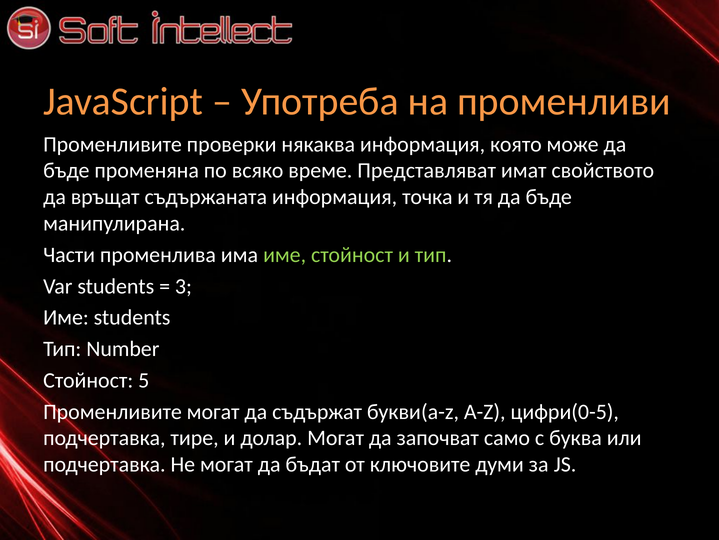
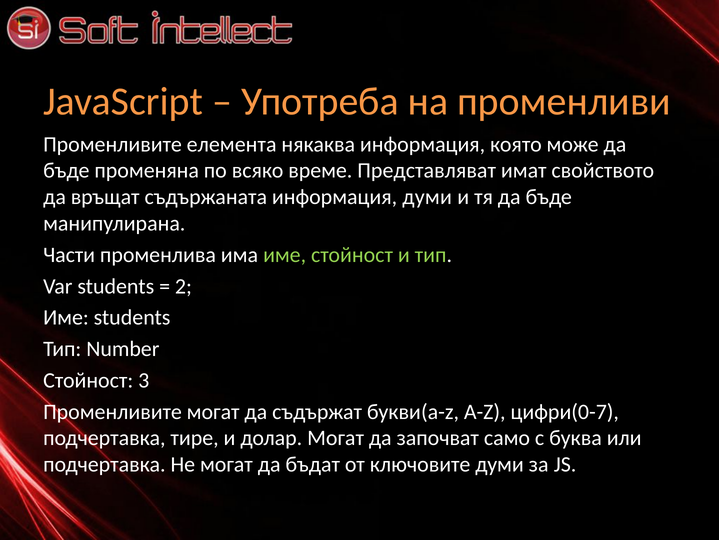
проверки: проверки -> елемента (232, 144)
информация точка: точка -> думи (427, 197)
3: 3 -> 2 (183, 286)
5: 5 -> 3 (144, 380)
цифри(0-5: цифри(0-5 -> цифри(0-7 (565, 411)
